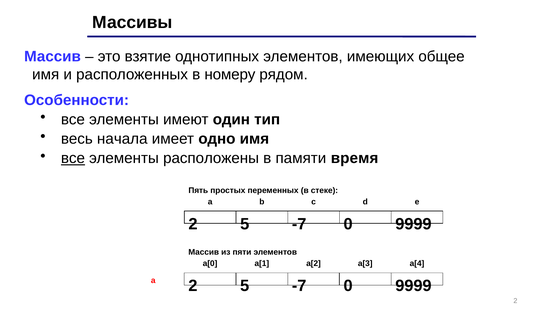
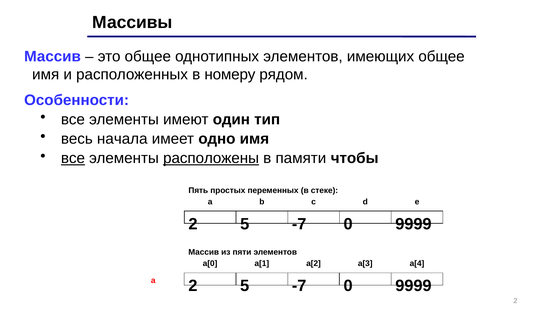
это взятие: взятие -> общее (148, 56)
расположены underline: none -> present (211, 158)
время: время -> чтобы (355, 158)
